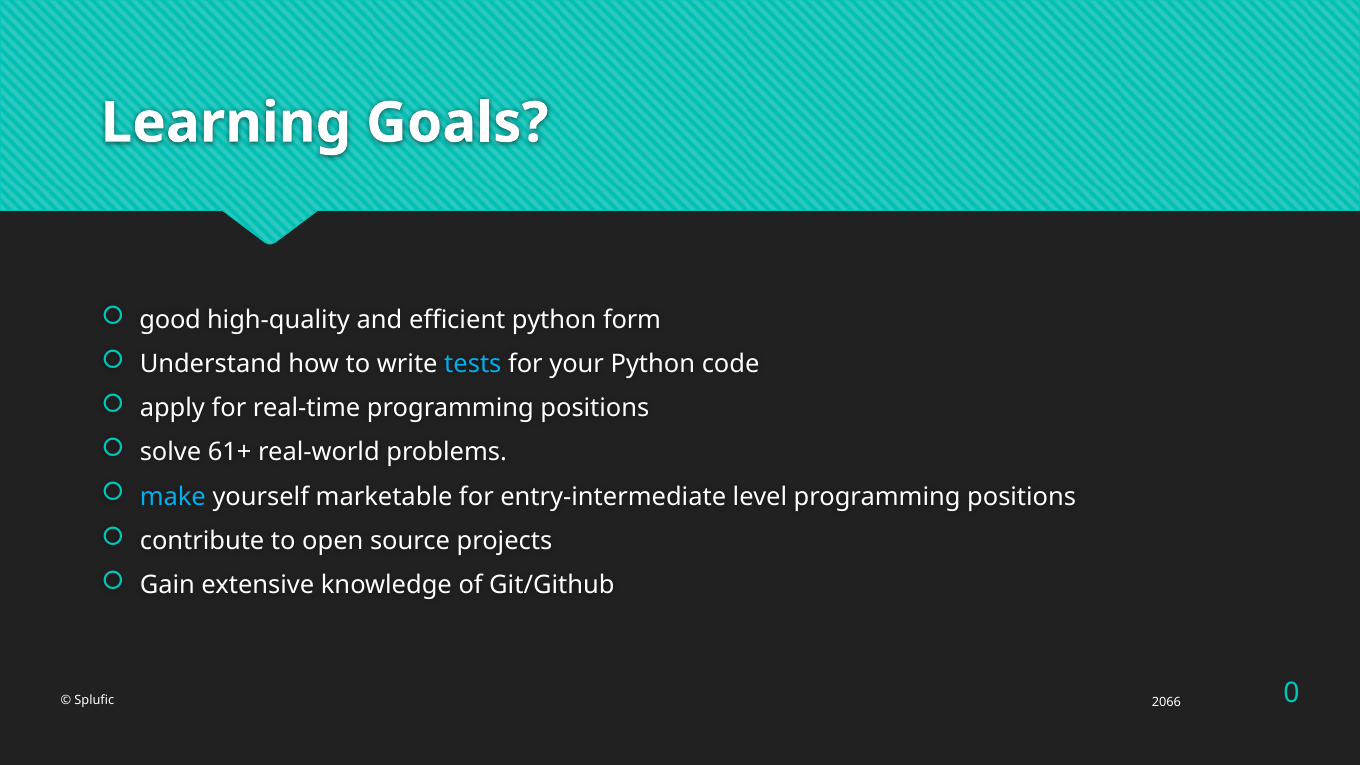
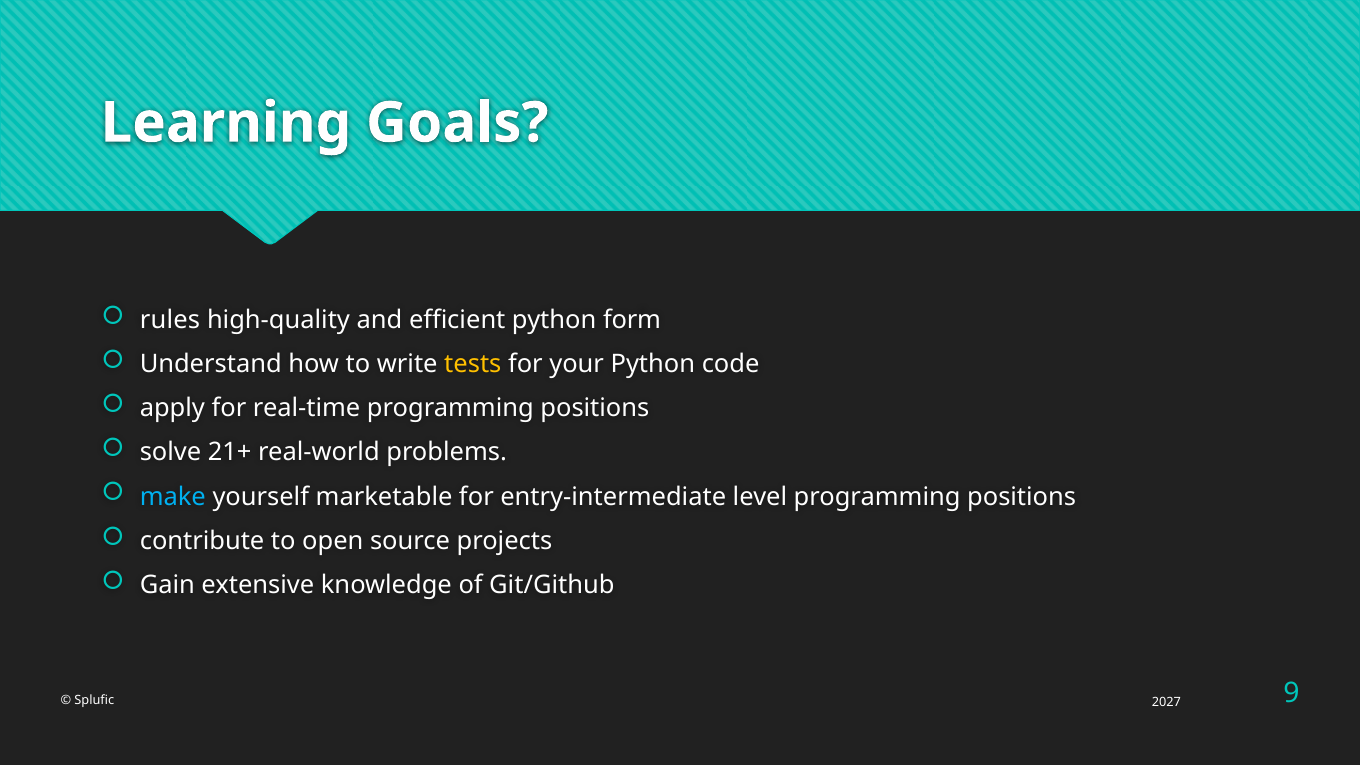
good: good -> rules (170, 320)
tests colour: light blue -> yellow (473, 364)
61+: 61+ -> 21+ (230, 452)
0: 0 -> 9 (1291, 694)
2066: 2066 -> 2027 (1166, 703)
